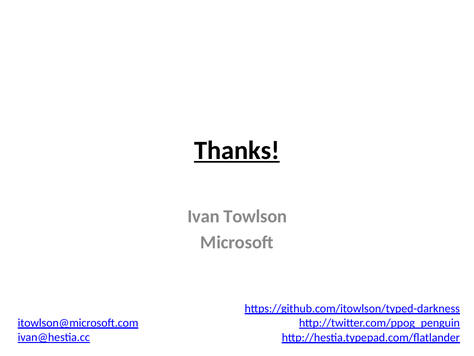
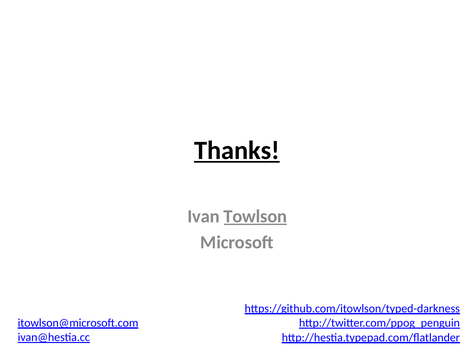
Towlson underline: none -> present (255, 216)
